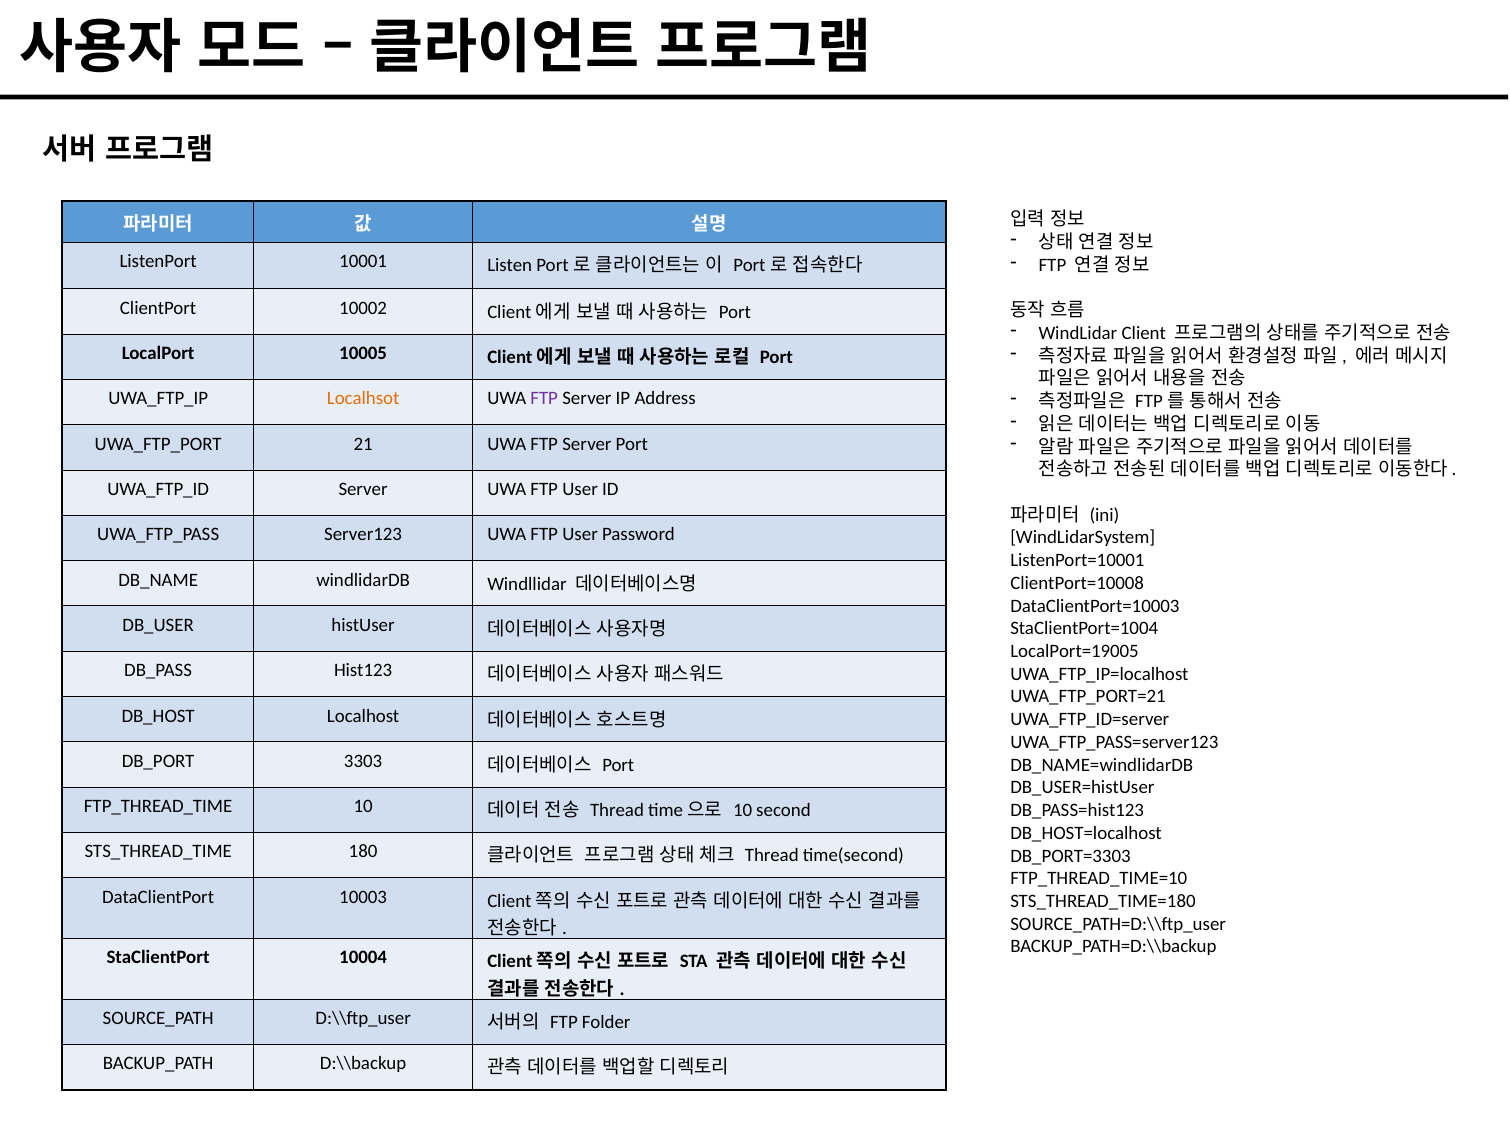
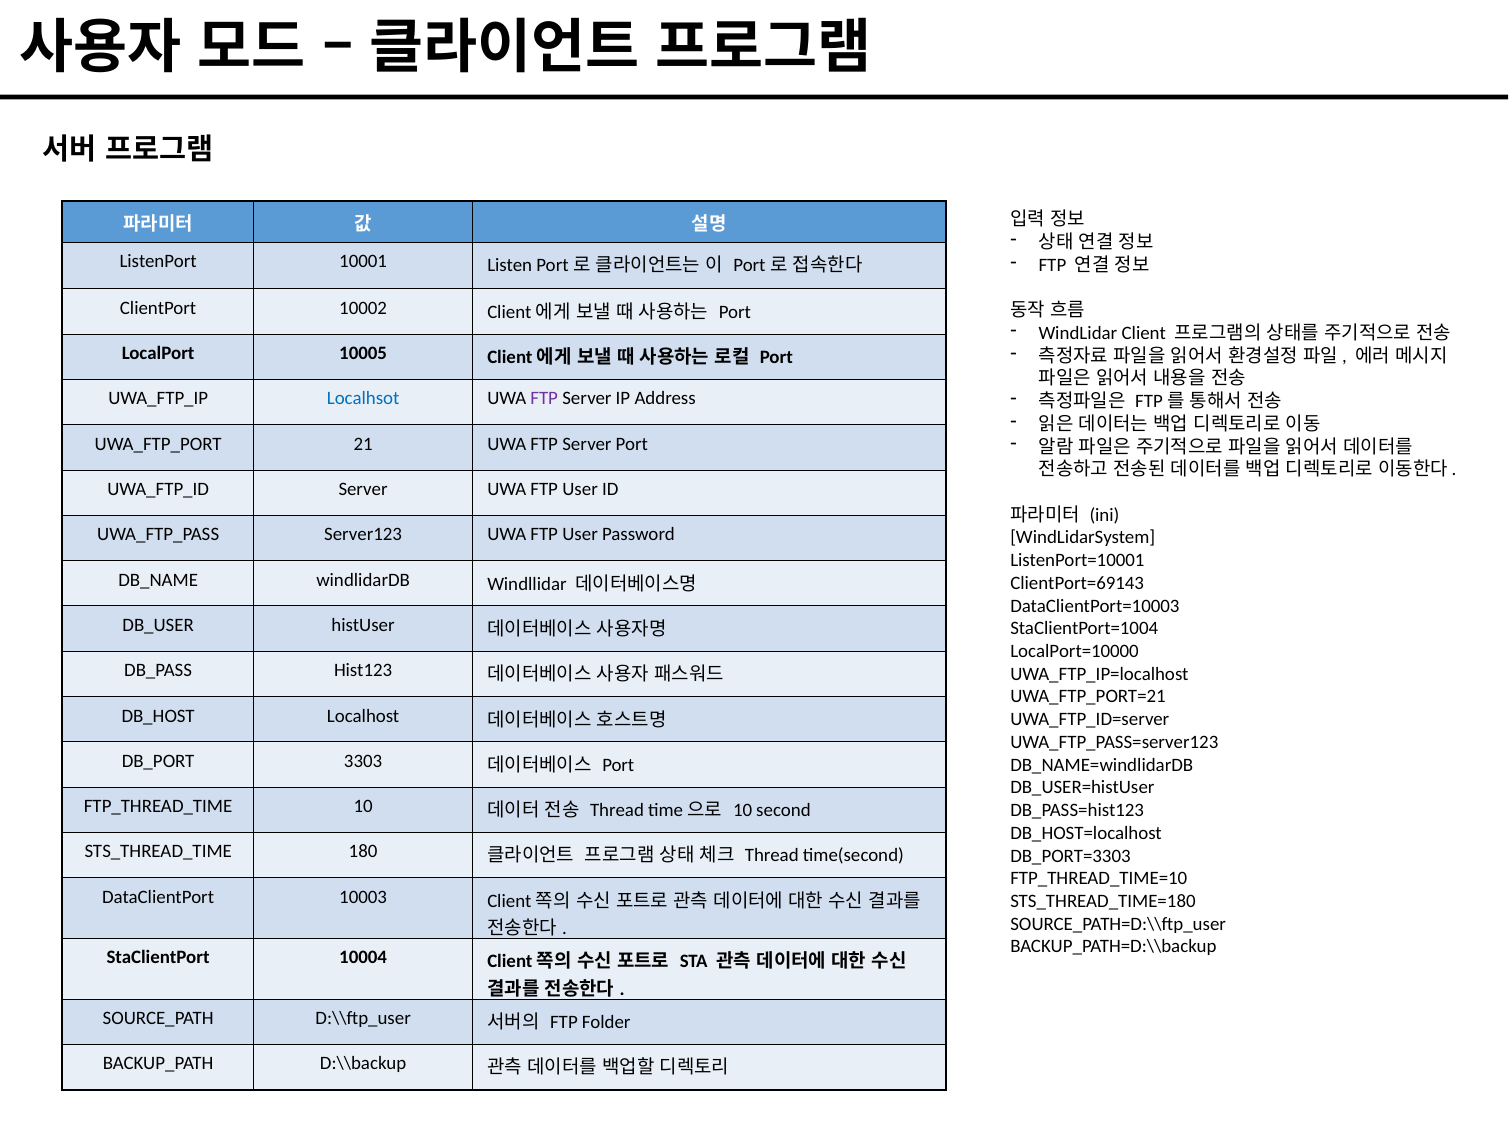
Localhsot colour: orange -> blue (363, 398)
ClientPort=10008: ClientPort=10008 -> ClientPort=69143 (1077, 583)
LocalPort=19005: LocalPort=19005 -> LocalPort=10000 (1075, 651)
